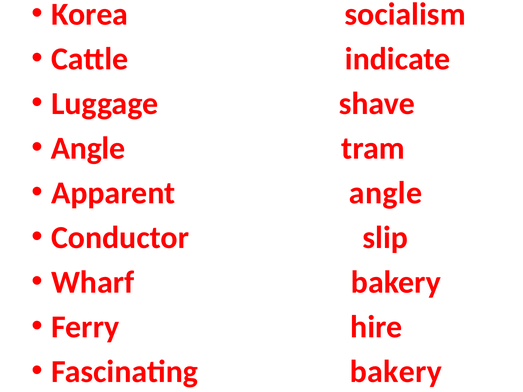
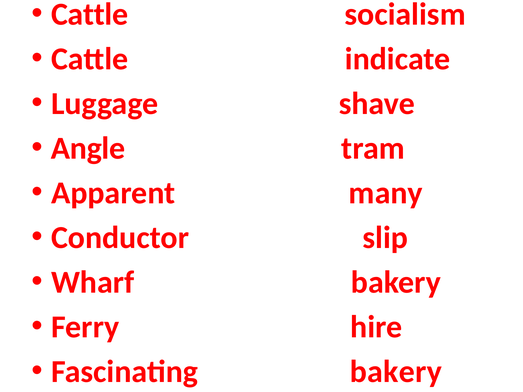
Korea: Korea -> Cattle (90, 14)
Apparent angle: angle -> many (386, 193)
